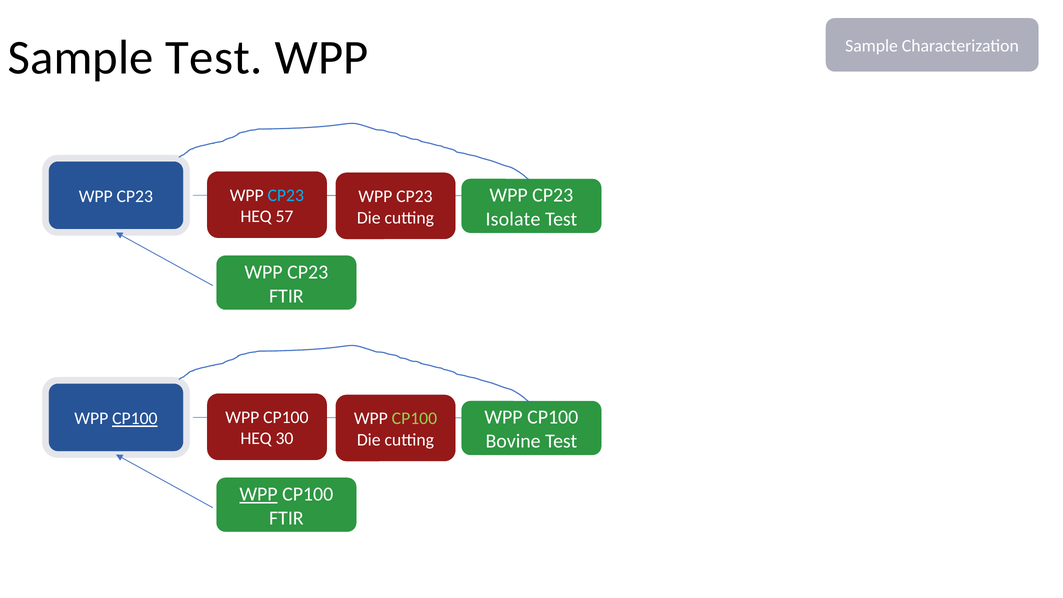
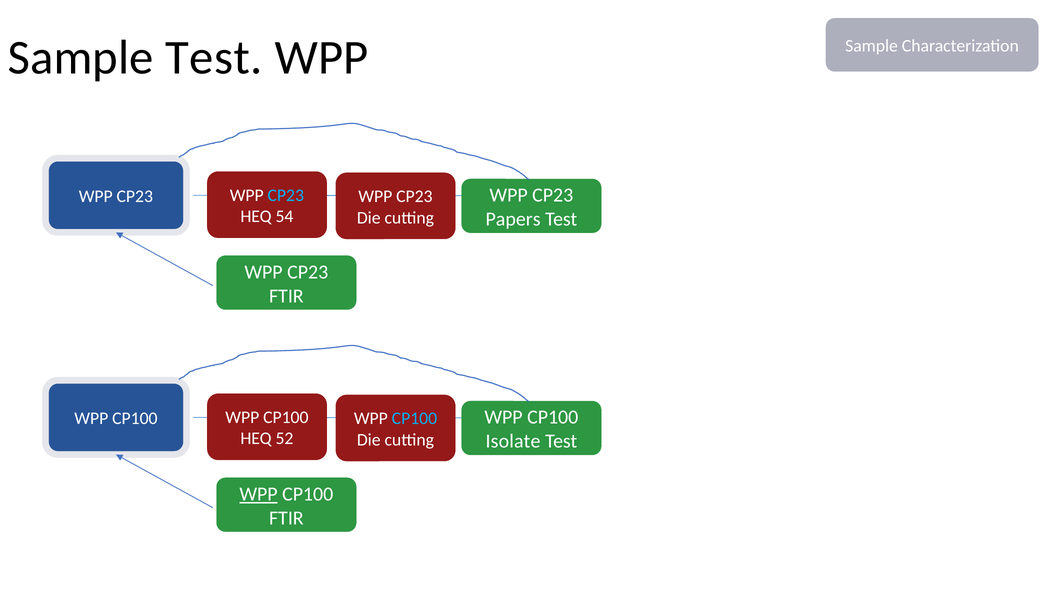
57: 57 -> 54 (285, 216)
Isolate: Isolate -> Papers (513, 219)
CP100 colour: light green -> light blue (414, 419)
CP100 underline: present -> none (135, 419)
30: 30 -> 52 (285, 439)
Bovine: Bovine -> Isolate (513, 441)
